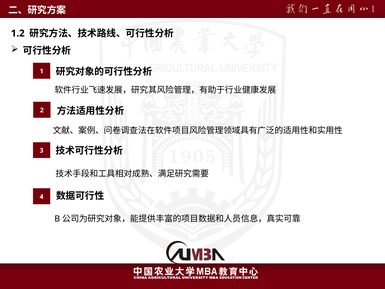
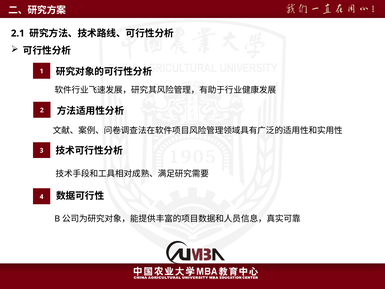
1.2: 1.2 -> 2.1 (18, 33)
